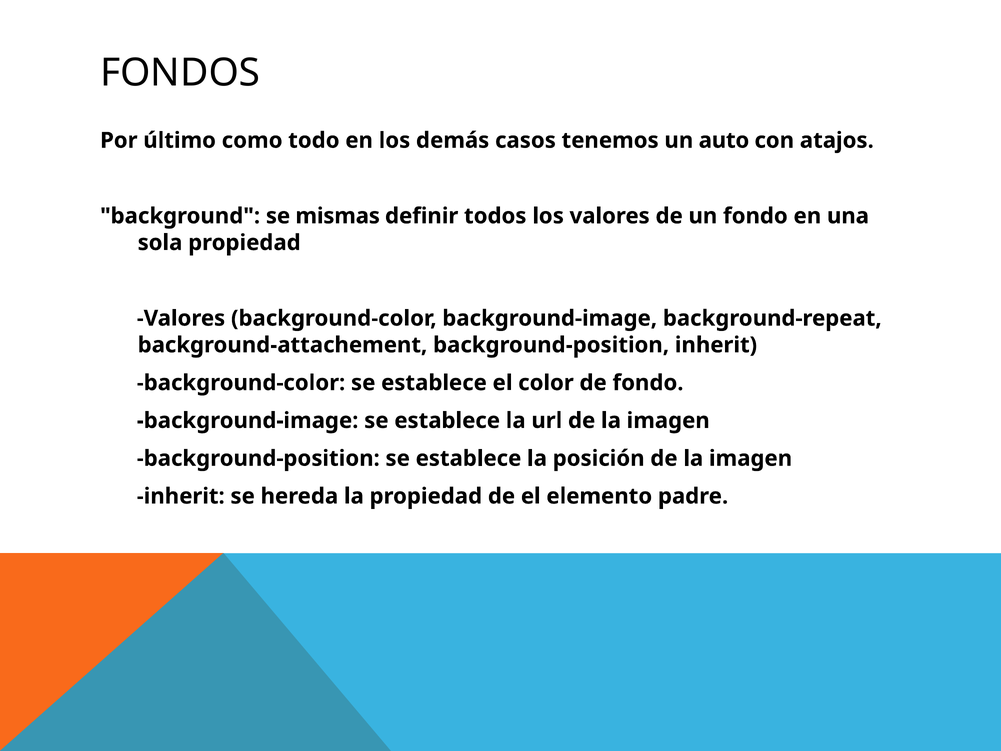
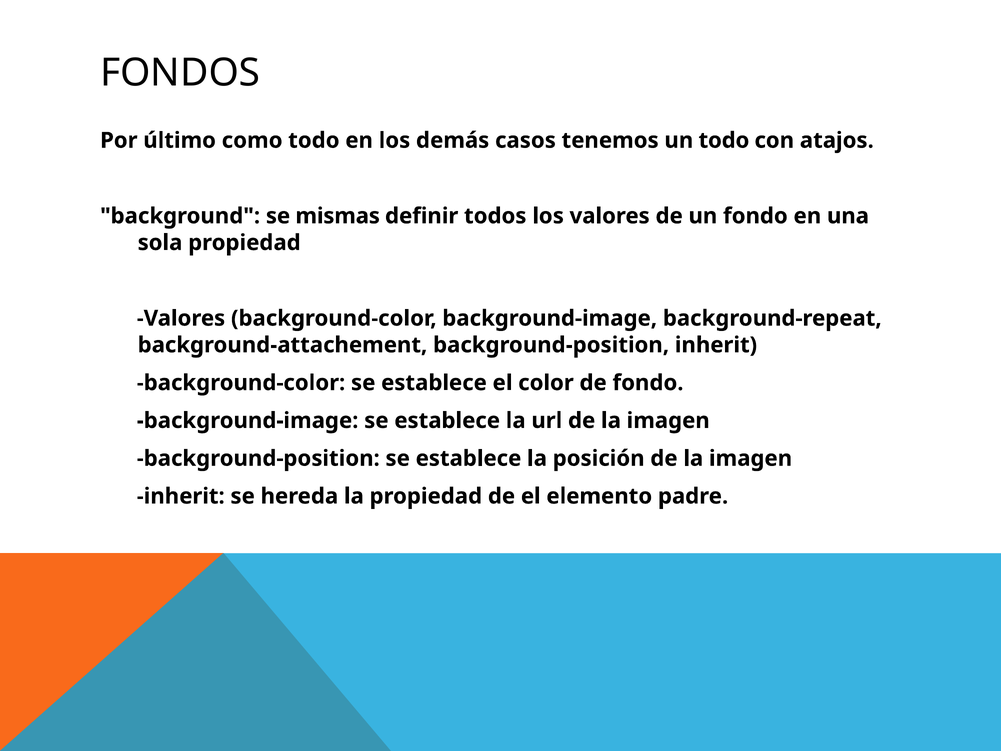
un auto: auto -> todo (724, 140)
